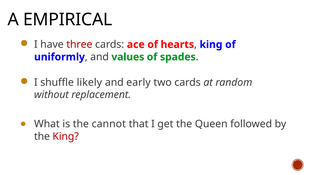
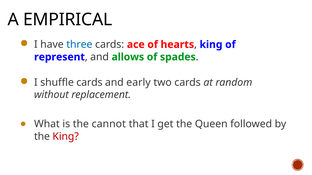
three colour: red -> blue (79, 45)
uniformly: uniformly -> represent (59, 57)
values: values -> allows (128, 57)
shuffle likely: likely -> cards (89, 83)
